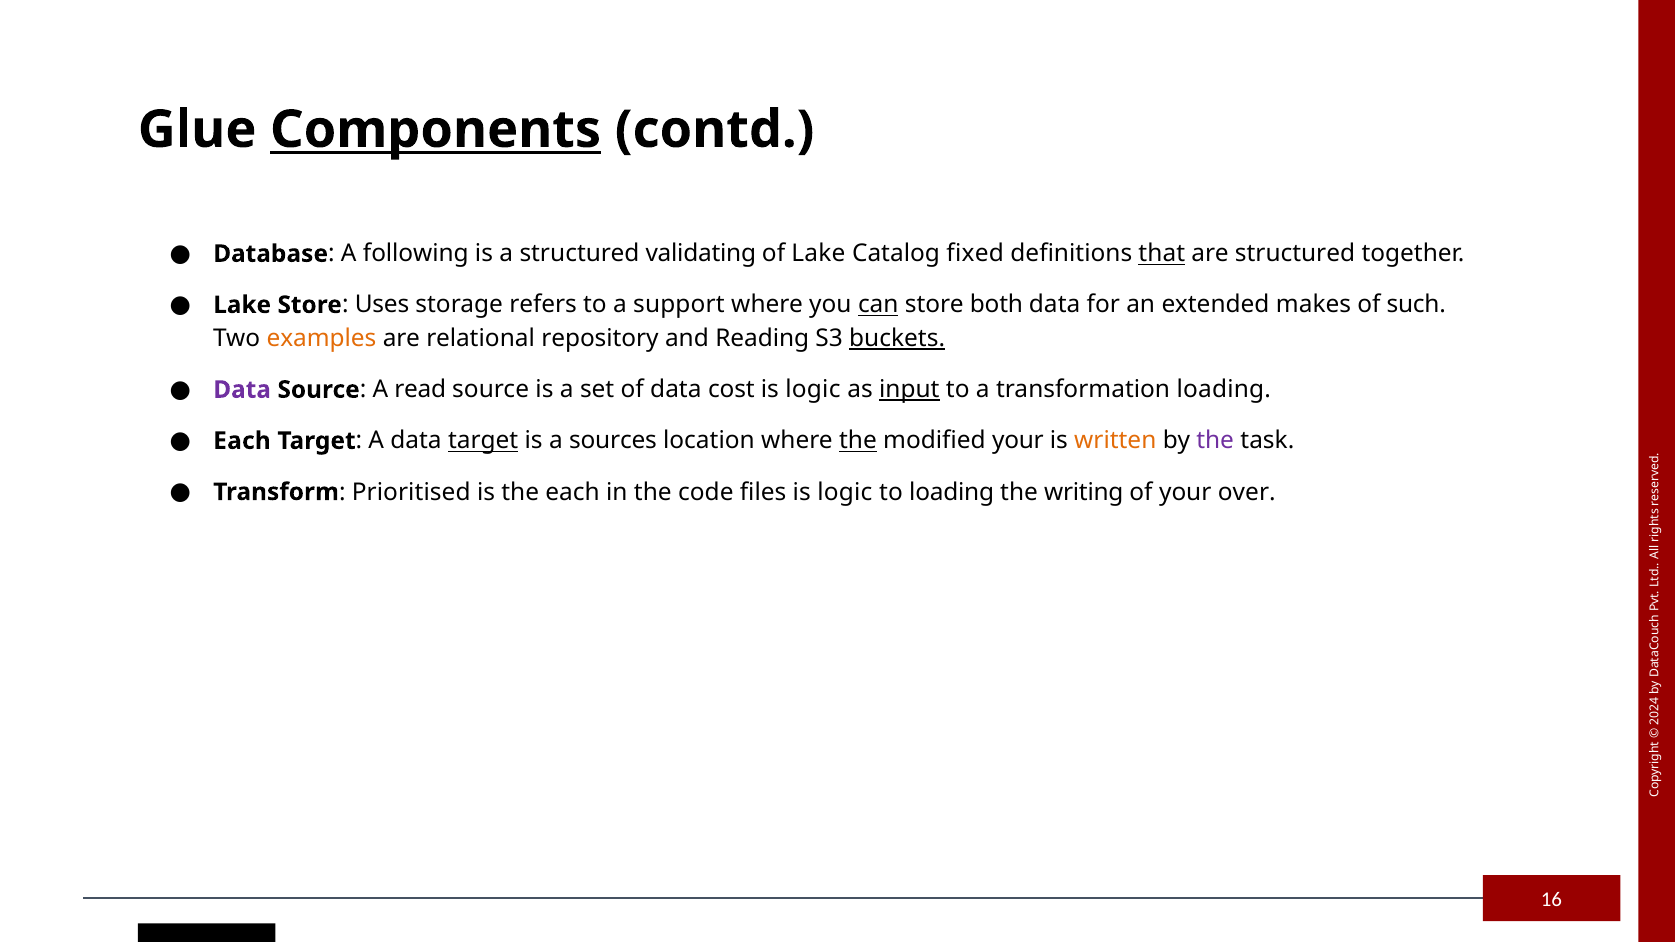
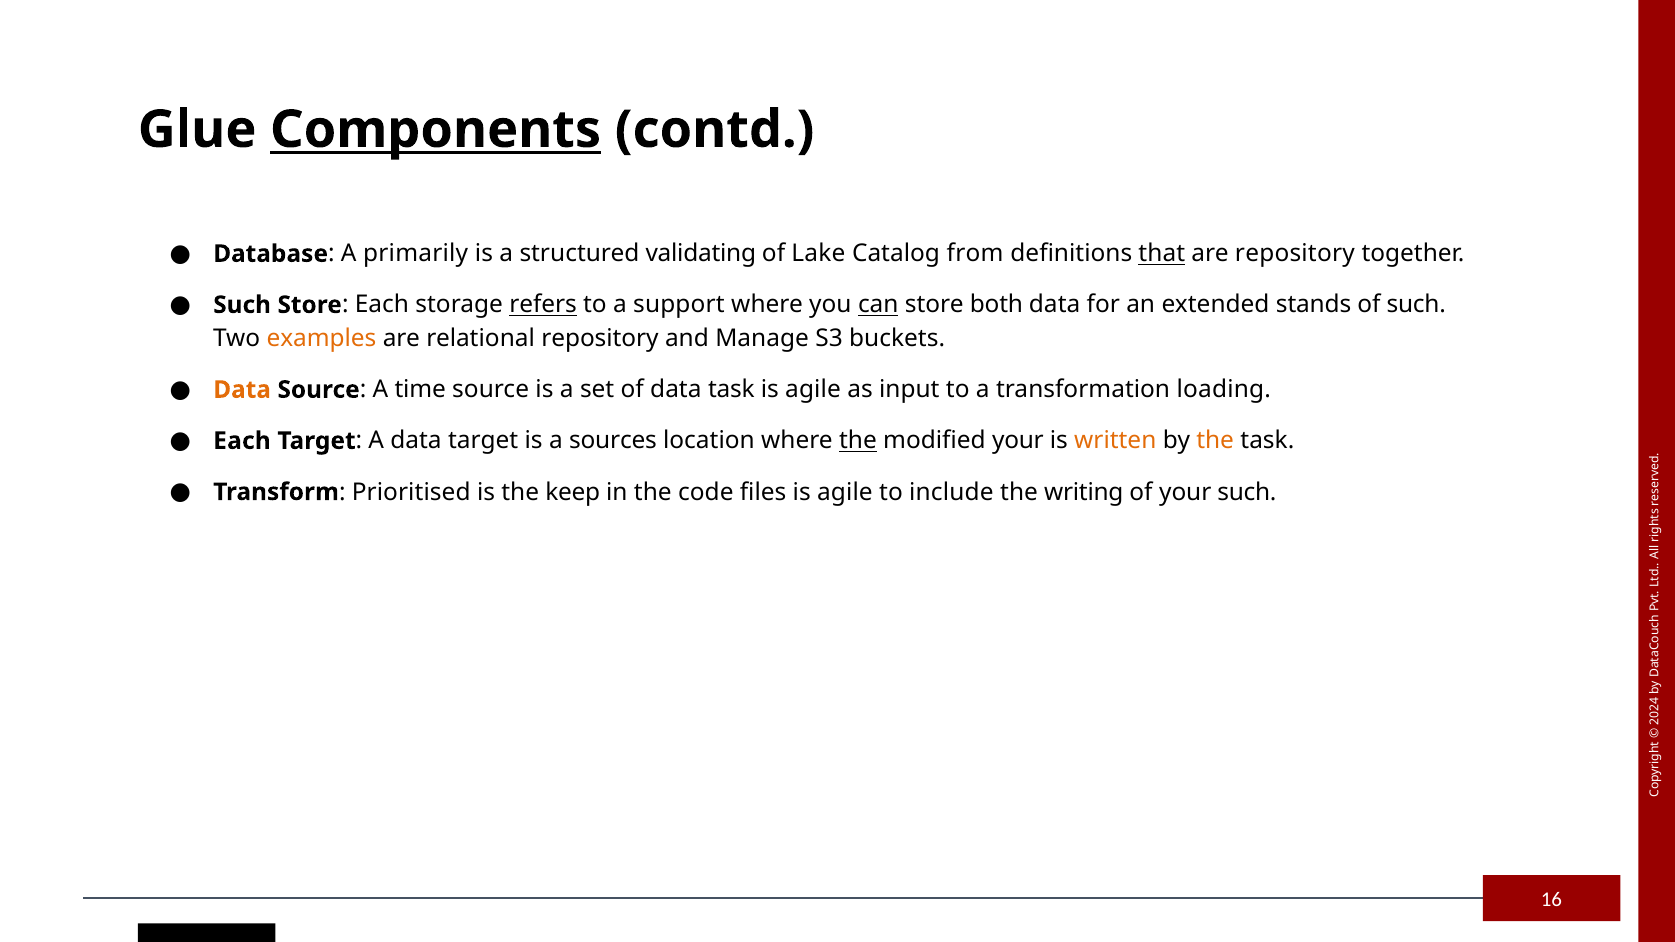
following: following -> primarily (416, 254)
fixed: fixed -> from (975, 254)
are structured: structured -> repository (1295, 254)
Lake: Lake -> Such (242, 305)
Store Uses: Uses -> Each (382, 305)
refers underline: none -> present (543, 305)
makes: makes -> stands (1314, 305)
Reading: Reading -> Manage (762, 339)
buckets underline: present -> none (897, 339)
Data colour: purple -> orange (242, 390)
read: read -> time (420, 390)
data cost: cost -> task (731, 390)
logic: logic -> agile (813, 390)
input underline: present -> none (909, 390)
target underline: present -> none (483, 441)
the colour: purple -> orange (1215, 441)
the each: each -> keep (573, 492)
logic: logic -> agile (845, 492)
to loading: loading -> include (951, 492)
your over: over -> such (1247, 492)
